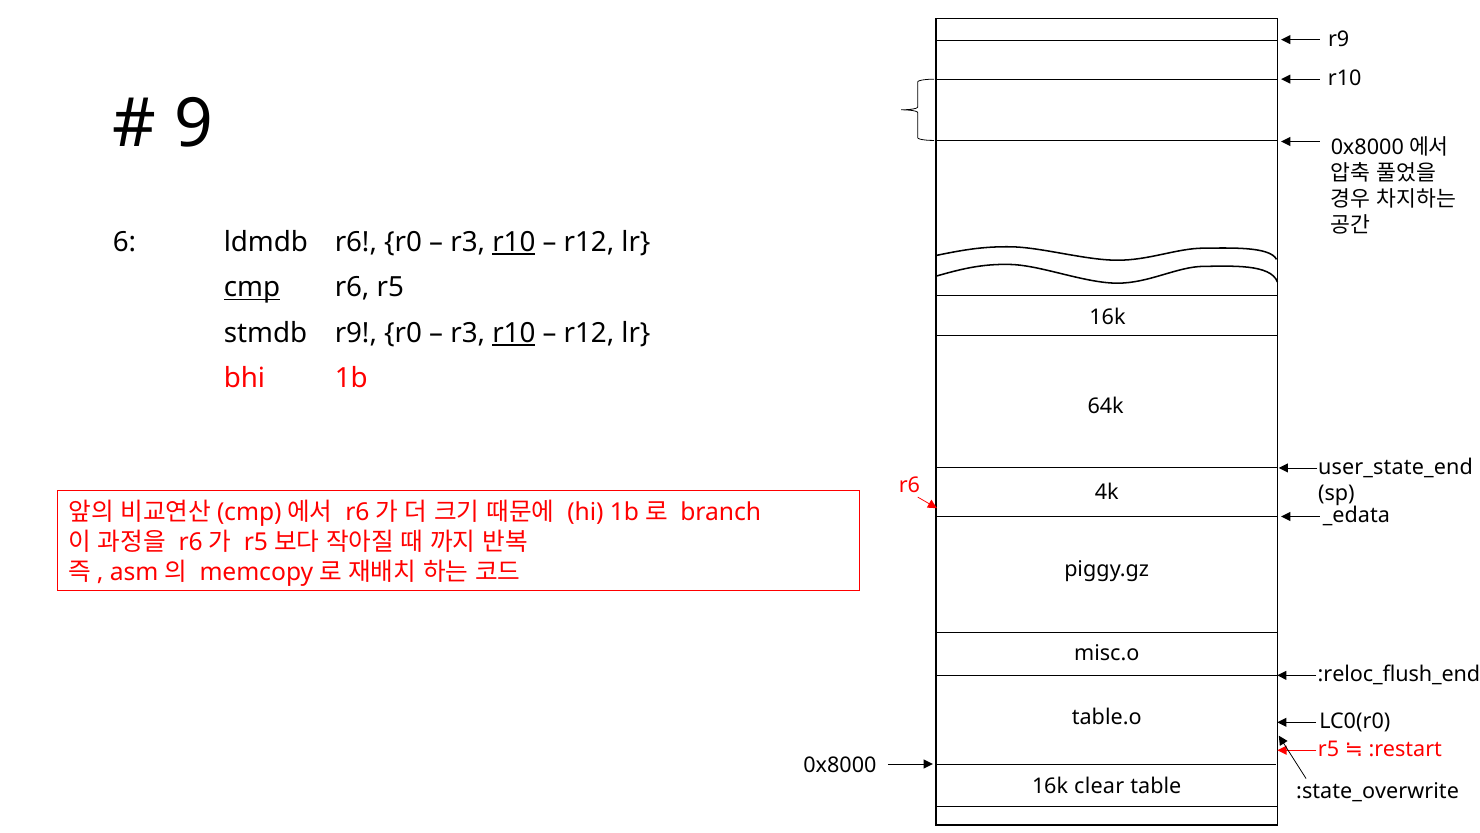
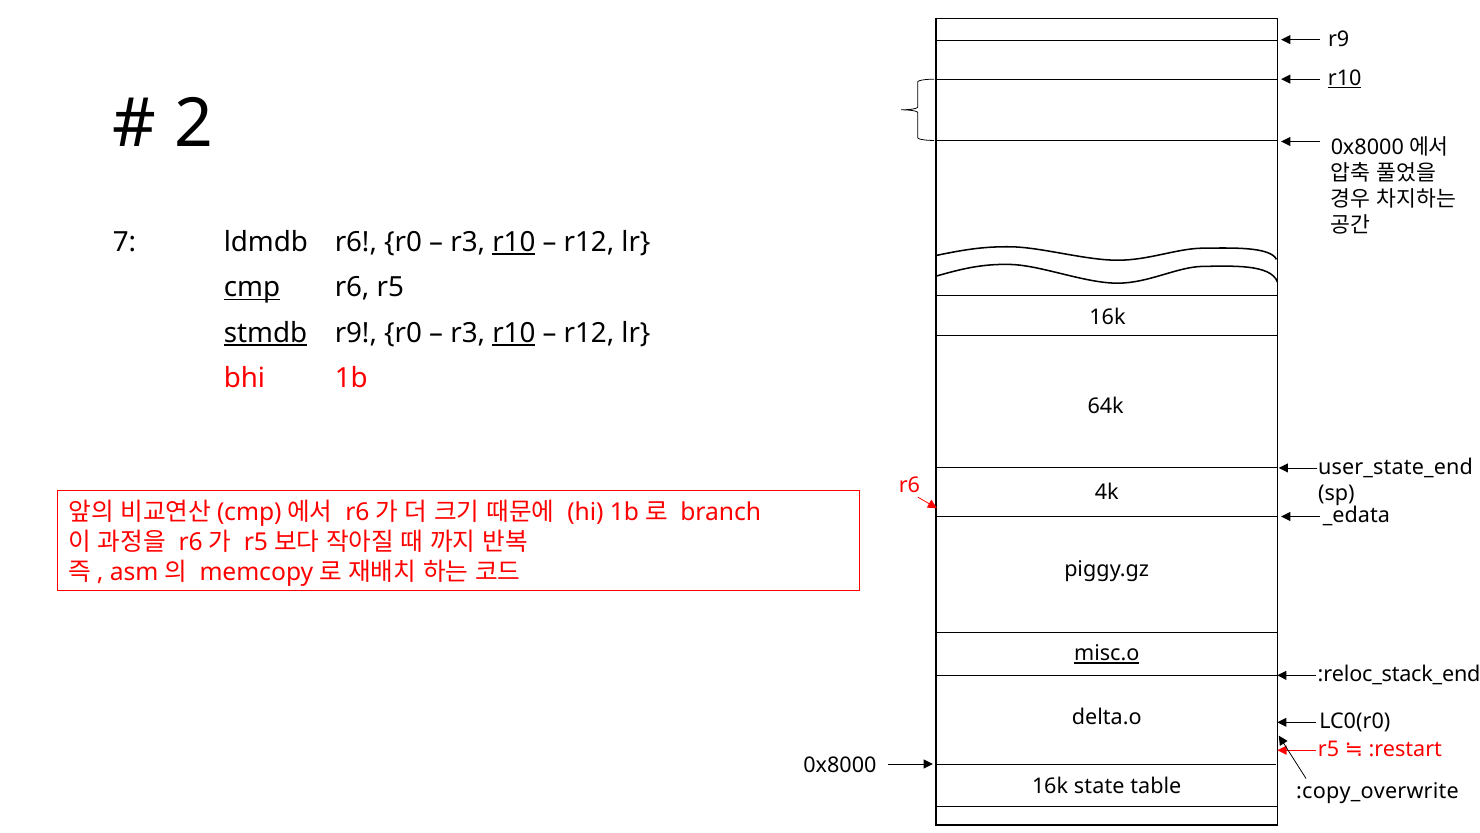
r10 underline: none -> present (1345, 78)
9: 9 -> 2 (194, 124)
6: 6 -> 7 (124, 242)
stmdb underline: none -> present (265, 333)
misc.o underline: none -> present (1107, 653)
:reloc_flush_end: :reloc_flush_end -> :reloc_stack_end (1399, 674)
table.o: table.o -> delta.o (1107, 717)
clear: clear -> state (1099, 786)
:state_overwrite: :state_overwrite -> :copy_overwrite (1377, 791)
